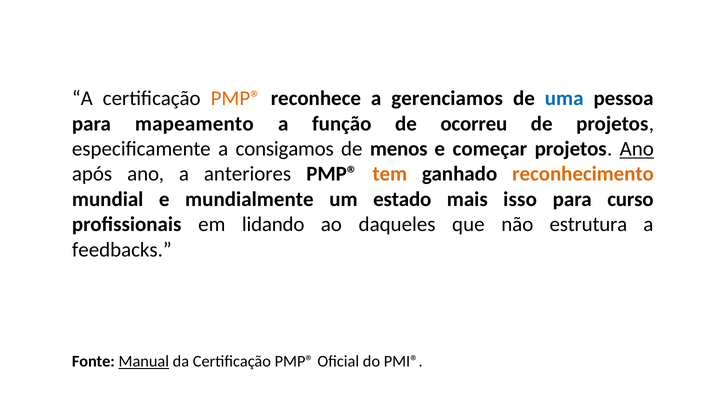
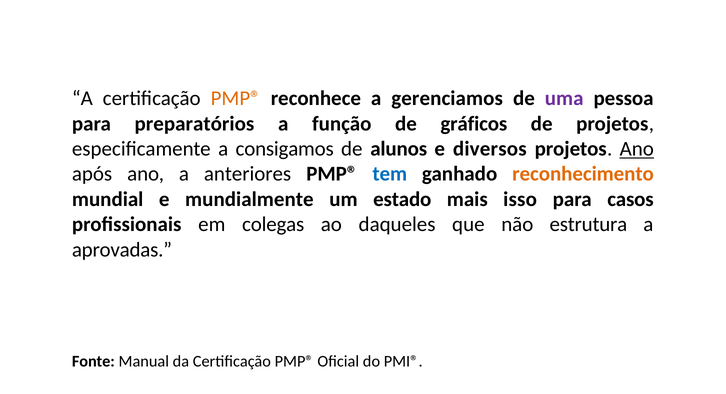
uma colour: blue -> purple (564, 98)
mapeamento: mapeamento -> preparatórios (194, 124)
ocorreu: ocorreu -> gráficos (474, 124)
menos: menos -> alunos (399, 149)
começar: começar -> diversos (490, 149)
tem colour: orange -> blue (390, 174)
curso: curso -> casos (630, 199)
lidando: lidando -> colegas (273, 224)
feedbacks: feedbacks -> aprovadas (122, 249)
Manual underline: present -> none (144, 361)
